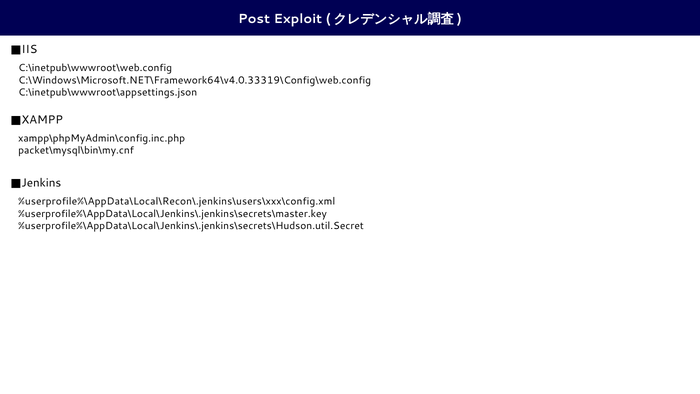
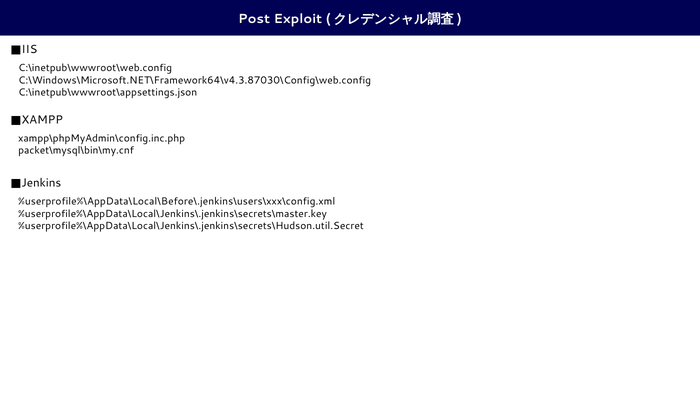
C:\Windows\Microsoft.NET\Framework64\v4.0.33319\Config\web.config: C:\Windows\Microsoft.NET\Framework64\v4.0.33319\Config\web.config -> C:\Windows\Microsoft.NET\Framework64\v4.3.87030\Config\web.config (195, 80)
%userprofile%\AppData\Local\Recon\.jenkins\users\xxx\config.xml: %userprofile%\AppData\Local\Recon\.jenkins\users\xxx\config.xml -> %userprofile%\AppData\Local\Before\.jenkins\users\xxx\config.xml (177, 201)
